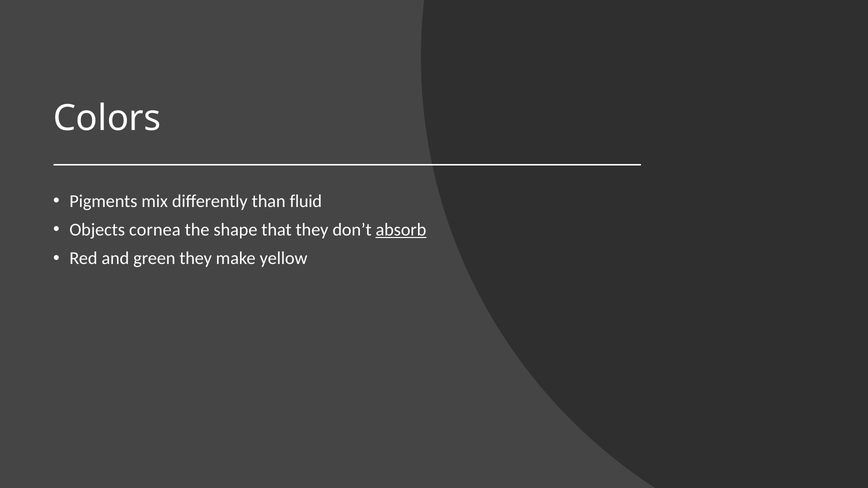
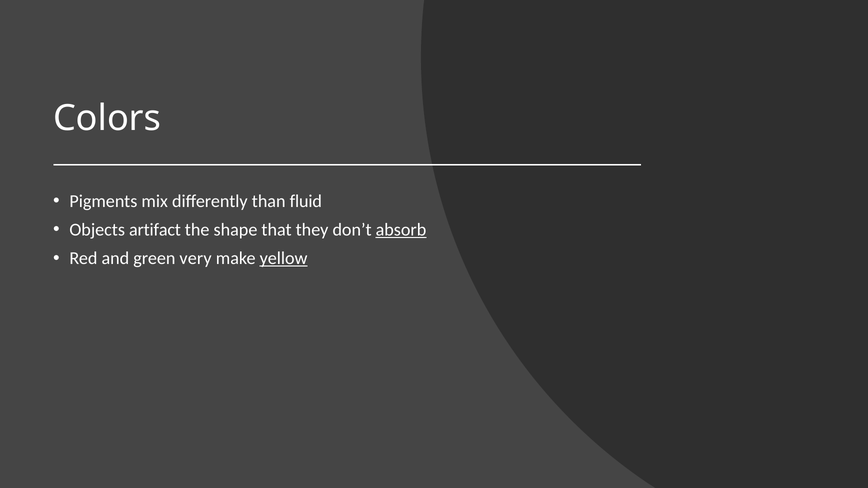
cornea: cornea -> artifact (155, 230)
green they: they -> very (196, 258)
yellow underline: none -> present (284, 258)
